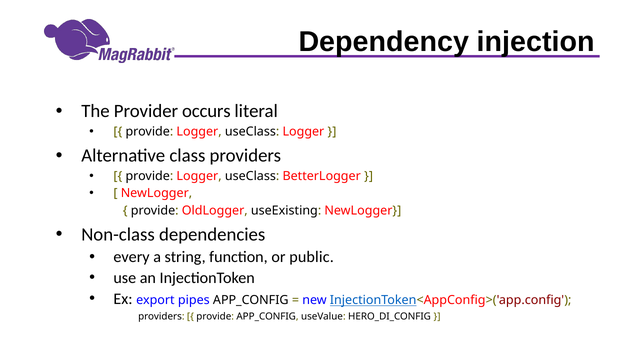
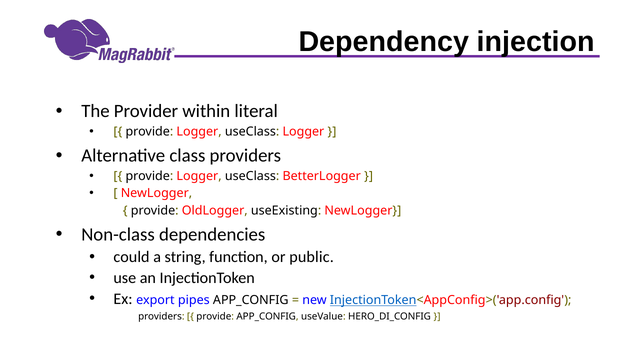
occurs: occurs -> within (206, 111)
every: every -> could (132, 257)
